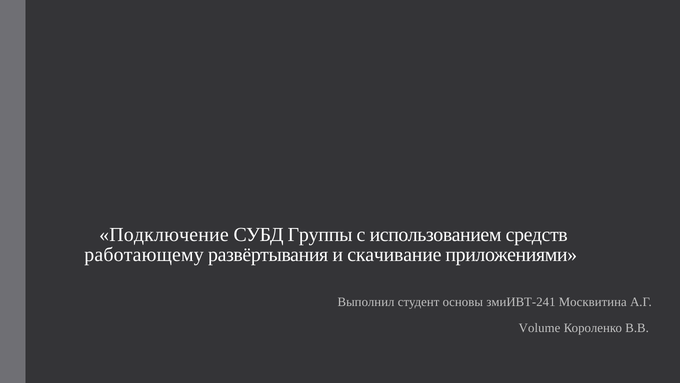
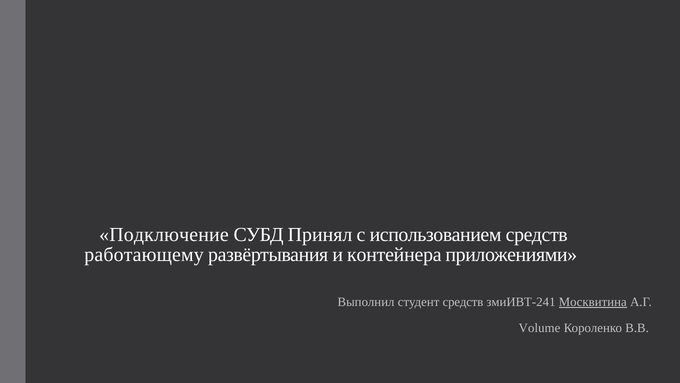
Группы: Группы -> Принял (320, 234)
скачивание: скачивание -> контейнера (394, 255)
студент основы: основы -> средств (463, 302)
Москвитина underline: none -> present (593, 302)
